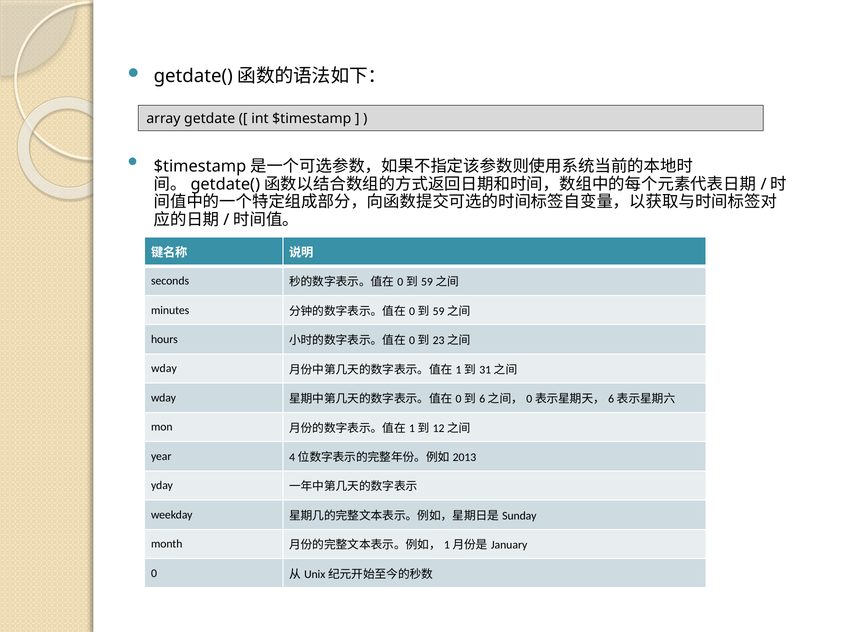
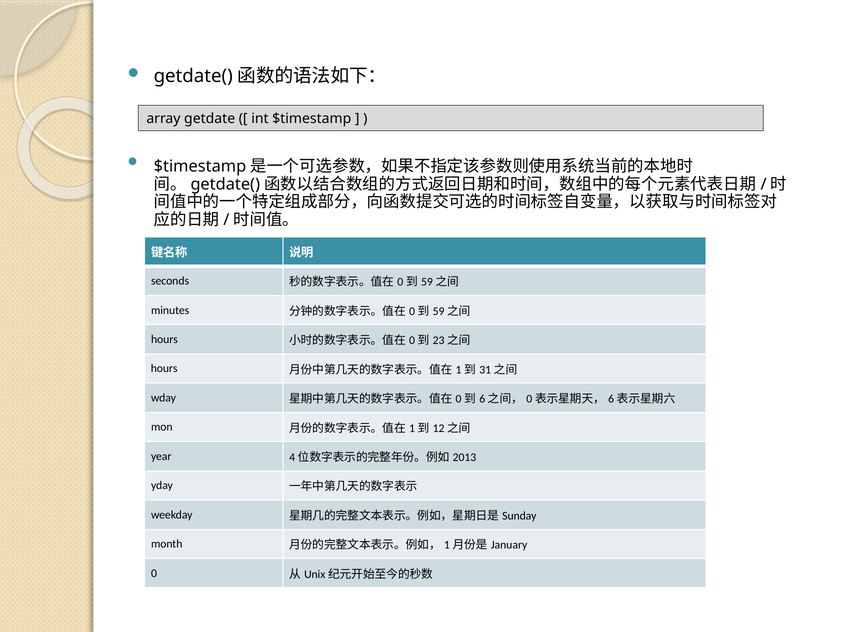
wday: wday -> hours (164, 368)
